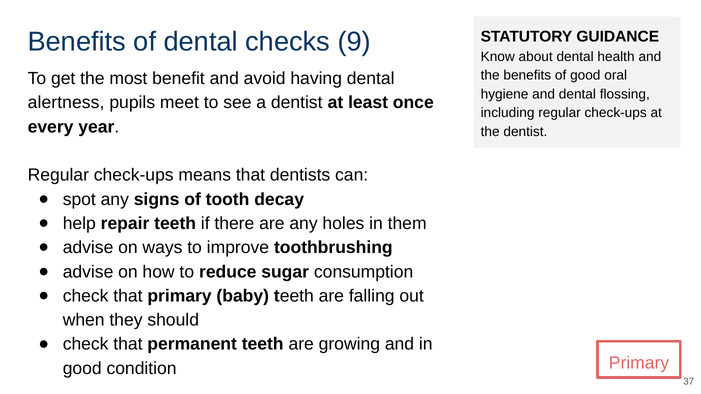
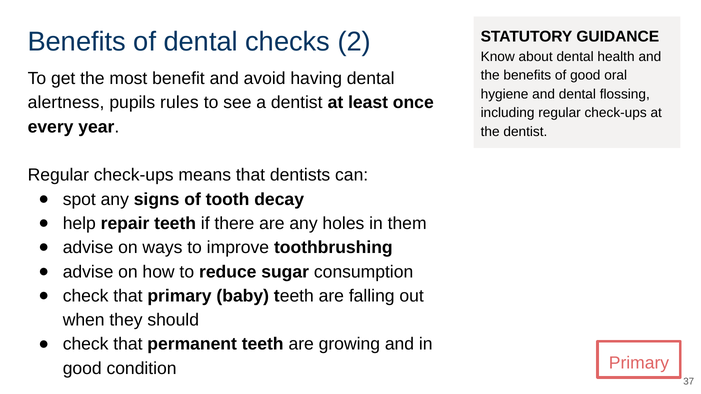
9: 9 -> 2 (354, 42)
meet: meet -> rules (179, 103)
